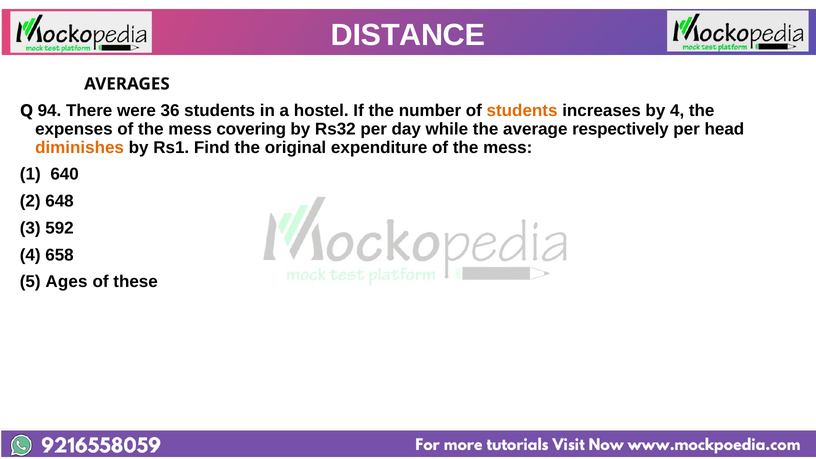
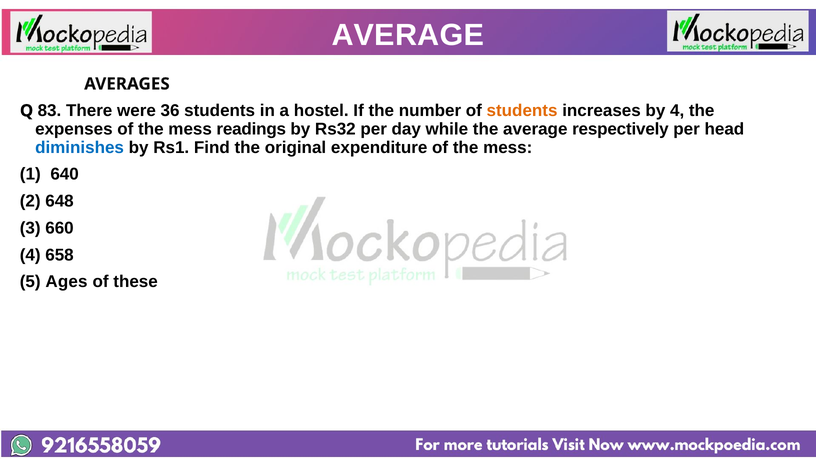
DISTANCE: DISTANCE -> AVERAGE (408, 35)
94: 94 -> 83 (49, 111)
covering: covering -> readings (251, 129)
diminishes colour: orange -> blue (80, 147)
592: 592 -> 660 (59, 228)
